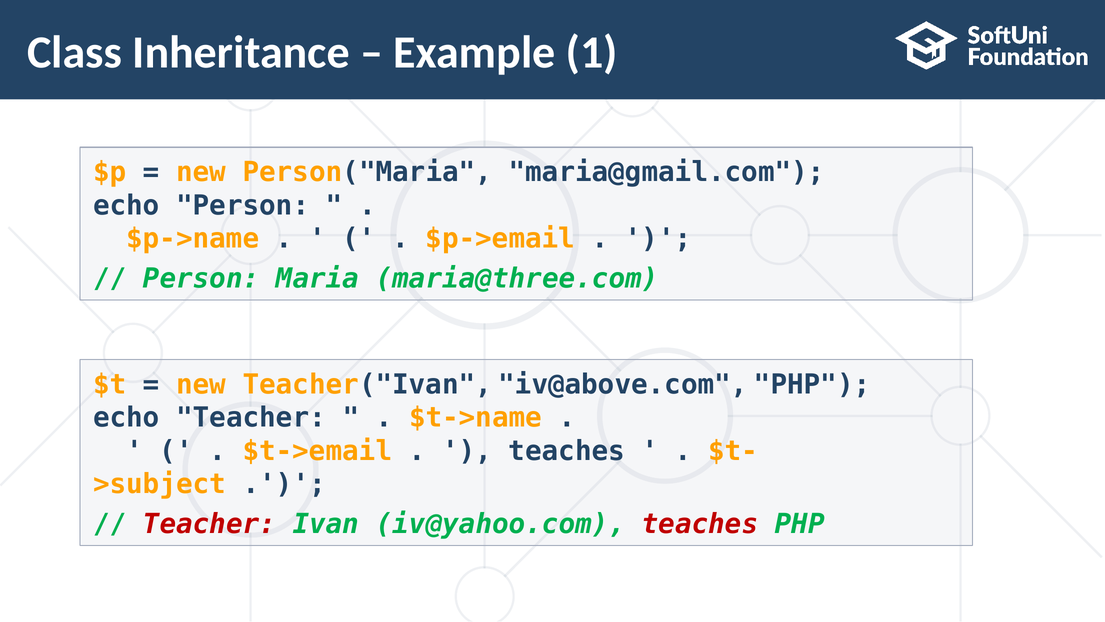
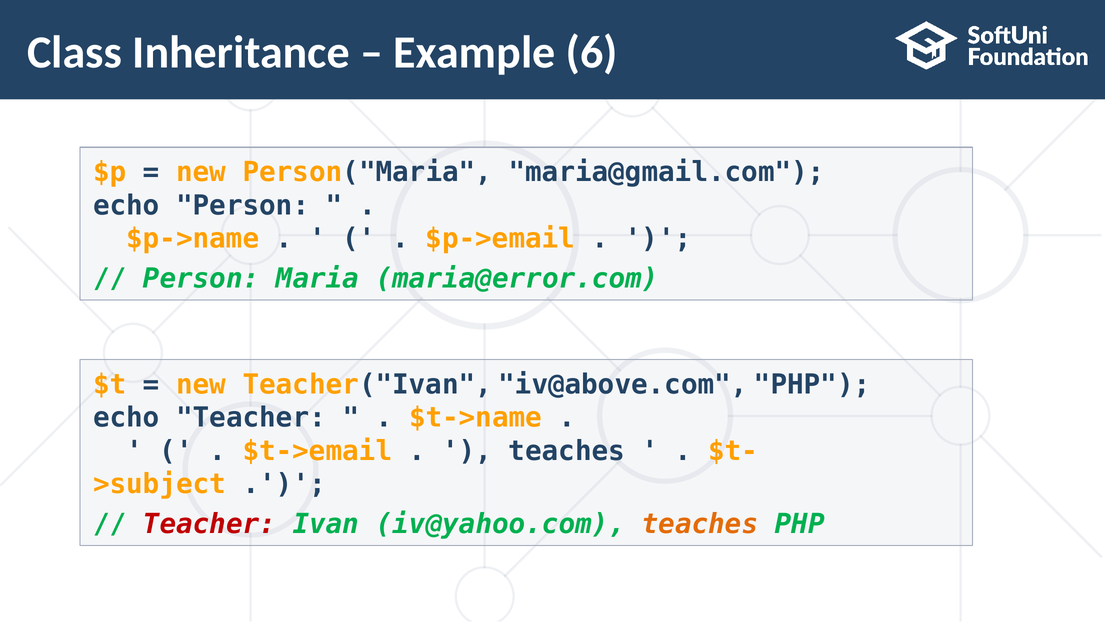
1: 1 -> 6 (592, 52)
maria@three.com: maria@three.com -> maria@error.com (517, 279)
teaches colour: red -> orange (700, 524)
